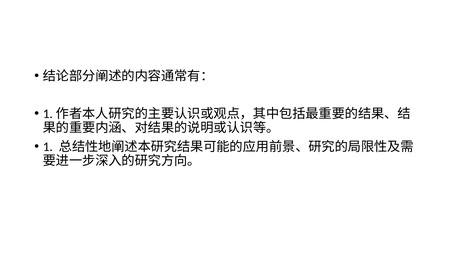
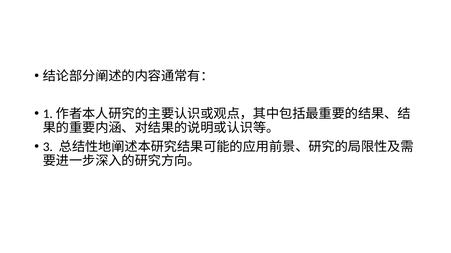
1: 1 -> 3 (48, 147)
